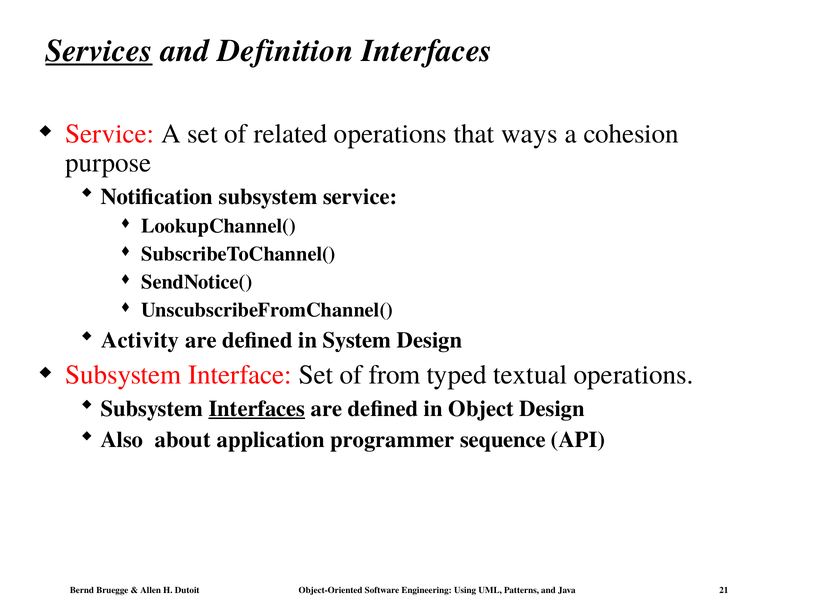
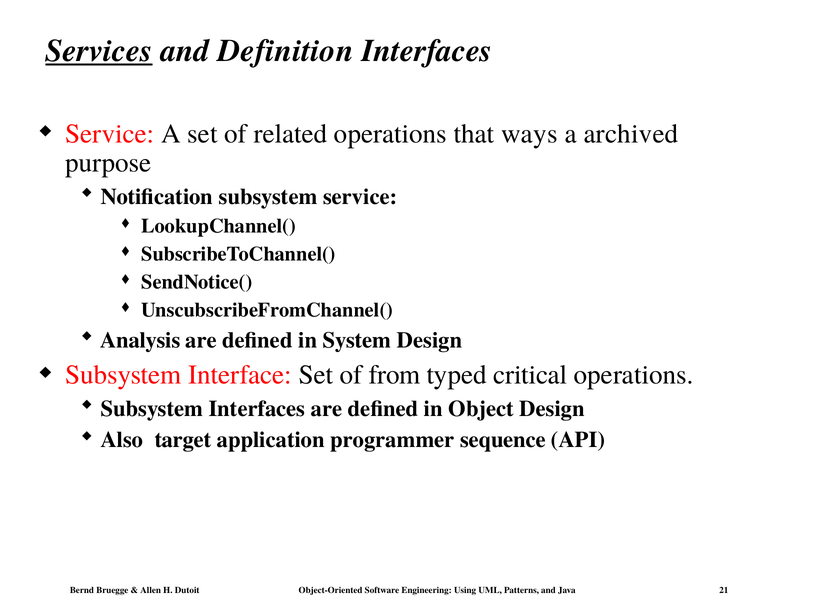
cohesion: cohesion -> archived (631, 134)
Activity: Activity -> Analysis (140, 340)
textual: textual -> critical (530, 375)
Interfaces underline: present -> none (257, 408)
about: about -> target (183, 440)
